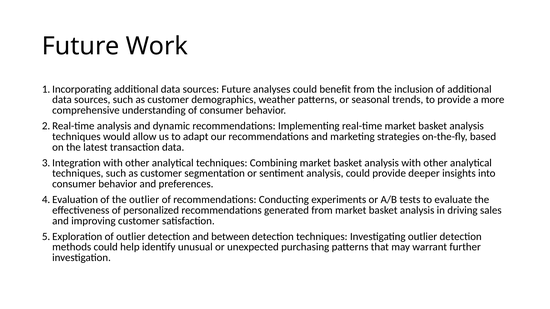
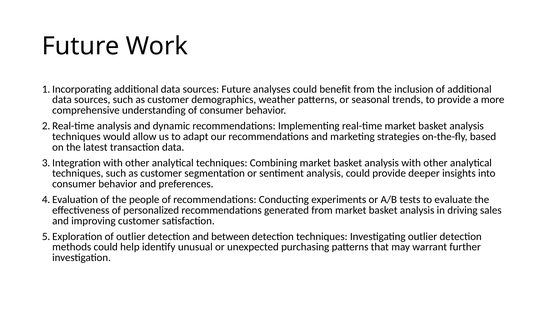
the outlier: outlier -> people (144, 200)
